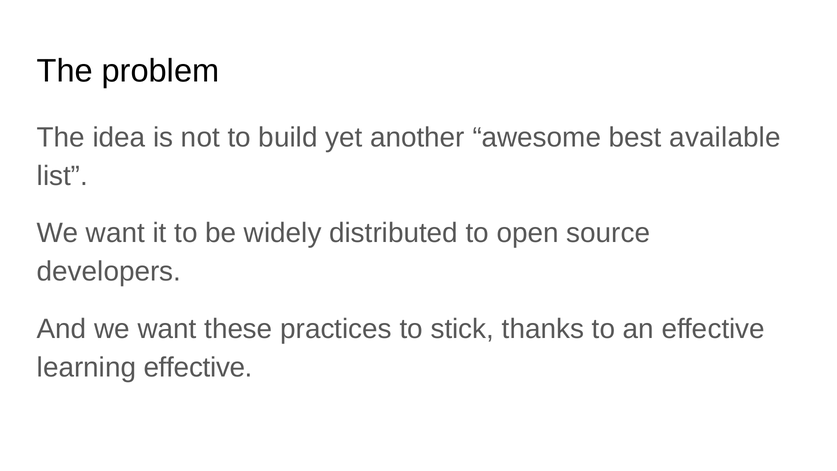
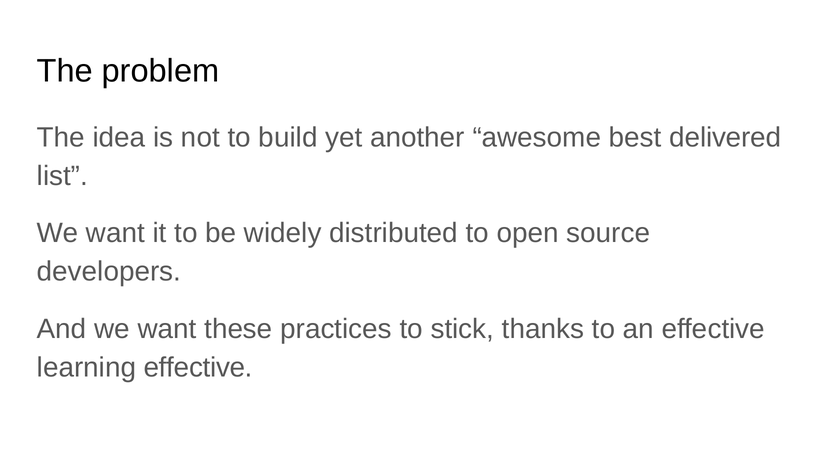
available: available -> delivered (725, 138)
